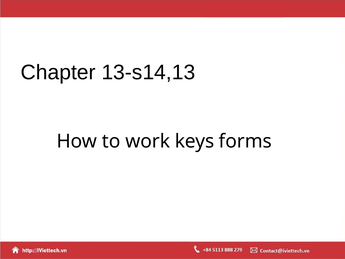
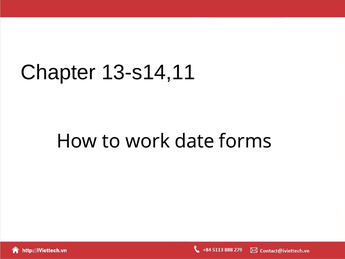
13-s14,13: 13-s14,13 -> 13-s14,11 (148, 72)
keys: keys -> date (195, 141)
